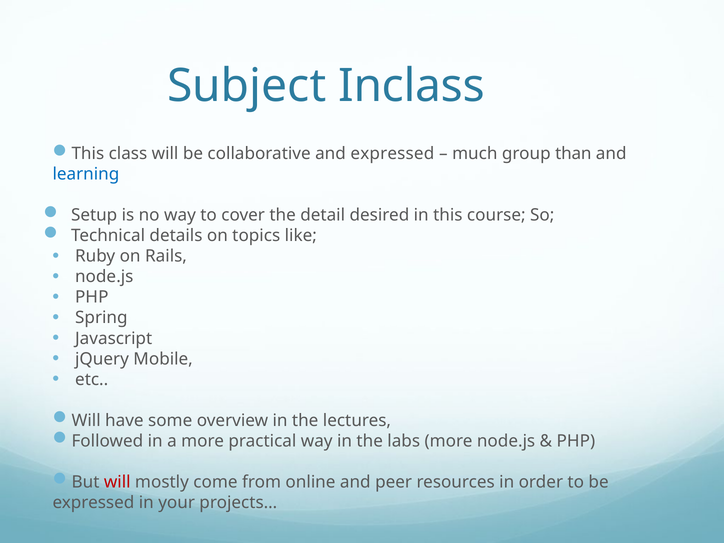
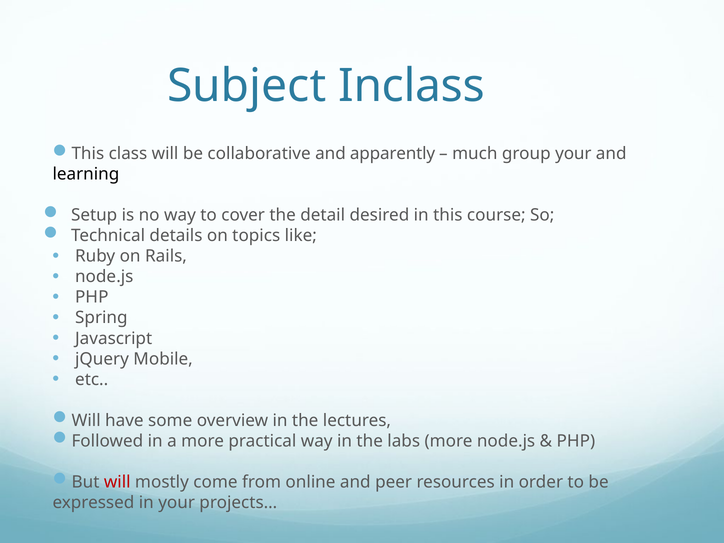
and expressed: expressed -> apparently (393, 154)
group than: than -> your (573, 154)
learning colour: blue -> black (86, 174)
